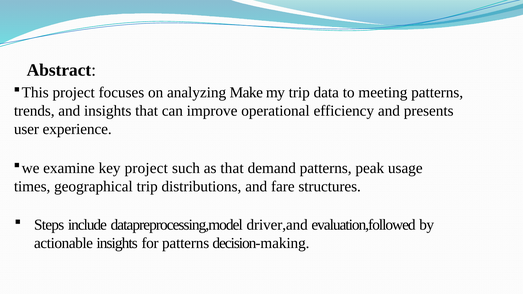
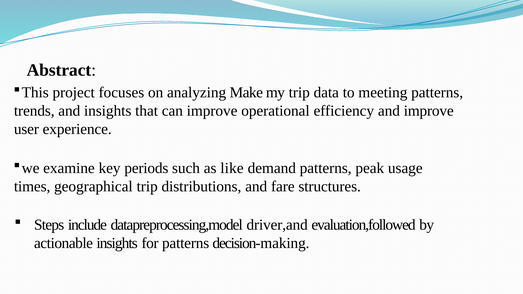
and presents: presents -> improve (429, 111)
key project: project -> periods (146, 168)
as that: that -> like (232, 168)
